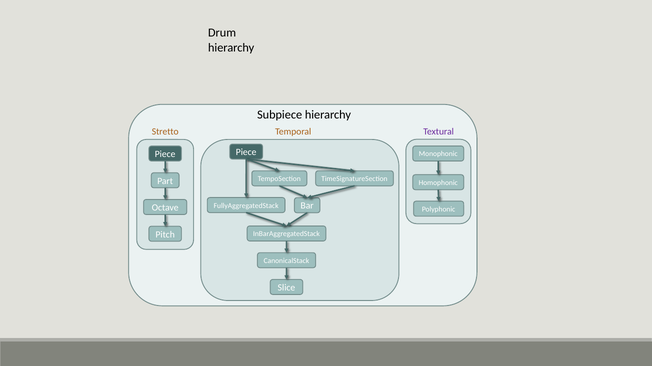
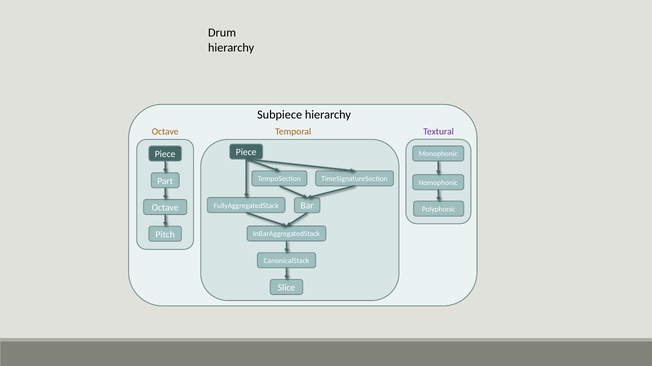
Stretto: Stretto -> Octave (165, 132)
